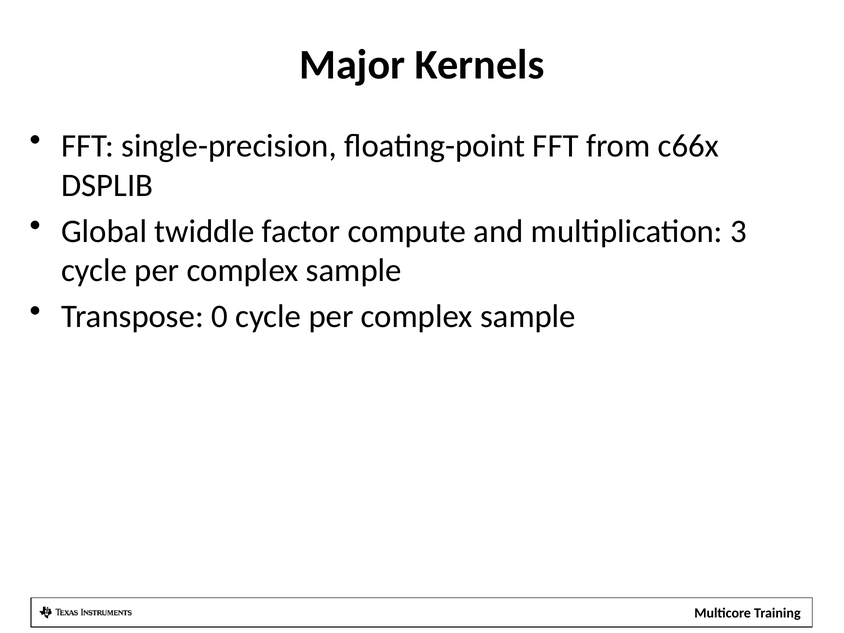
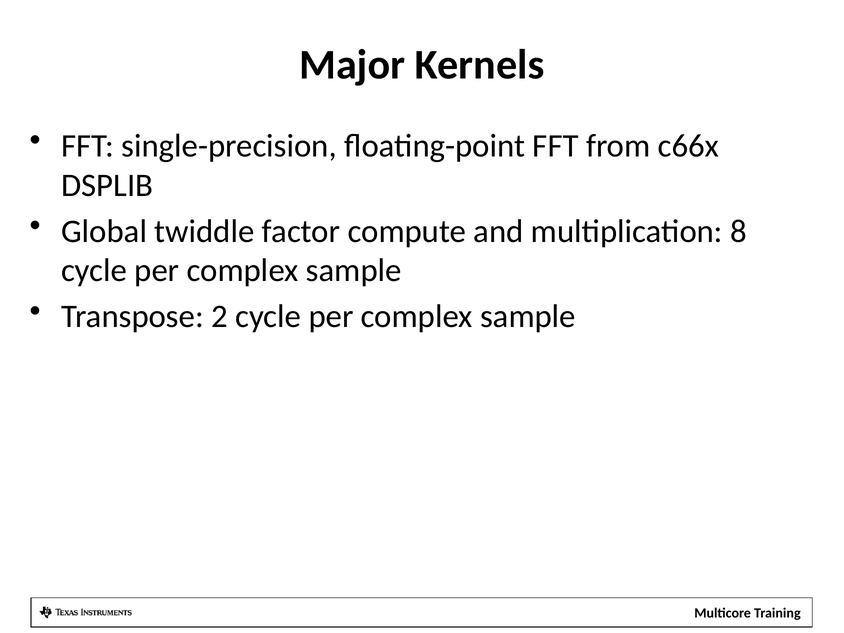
3: 3 -> 8 (738, 231)
0: 0 -> 2 (220, 317)
